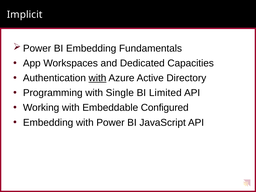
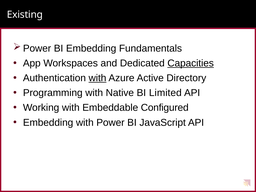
Implicit: Implicit -> Existing (25, 15)
Capacities underline: none -> present (191, 63)
Single: Single -> Native (120, 93)
